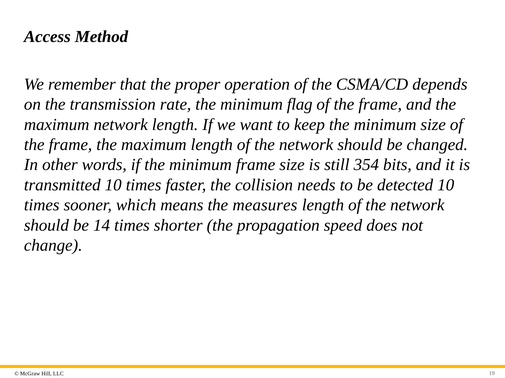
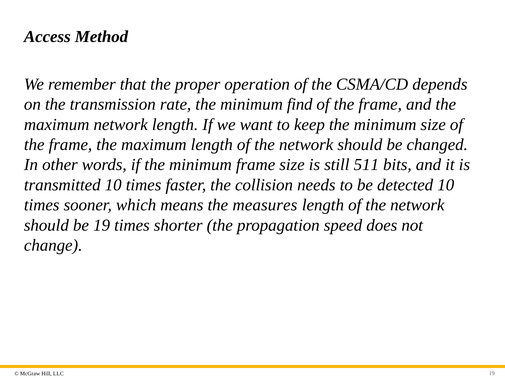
flag: flag -> find (300, 105)
354: 354 -> 511 (366, 165)
be 14: 14 -> 19 (102, 226)
